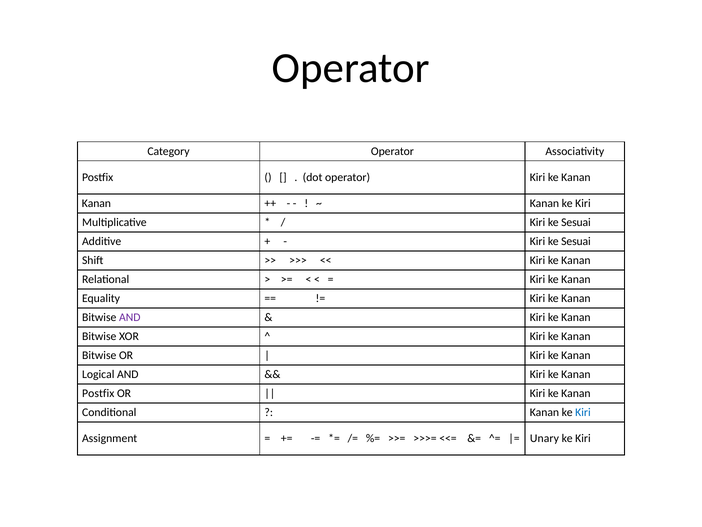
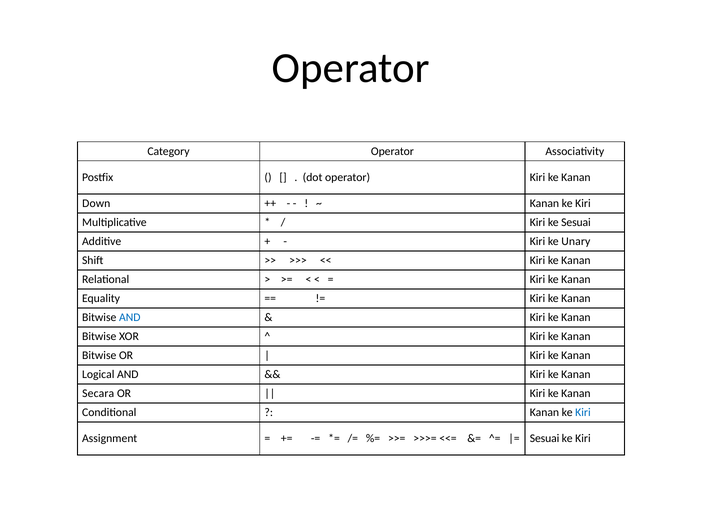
Kanan: Kanan -> Down (96, 203)
Sesuai: Sesuai -> Unary (576, 241)
AND colour: purple -> blue (130, 317)
Postfix: Postfix -> Secara (98, 393)
Unary: Unary -> Sesuai (545, 438)
